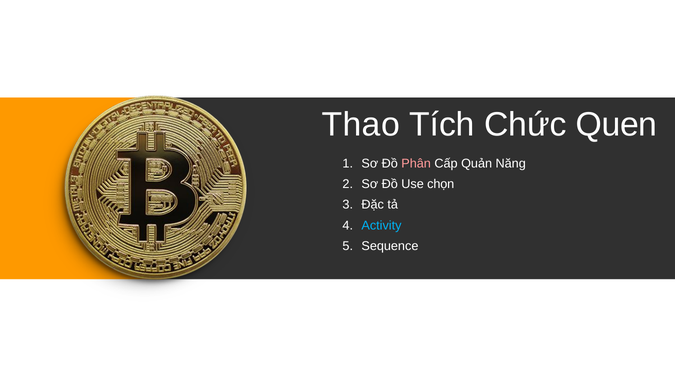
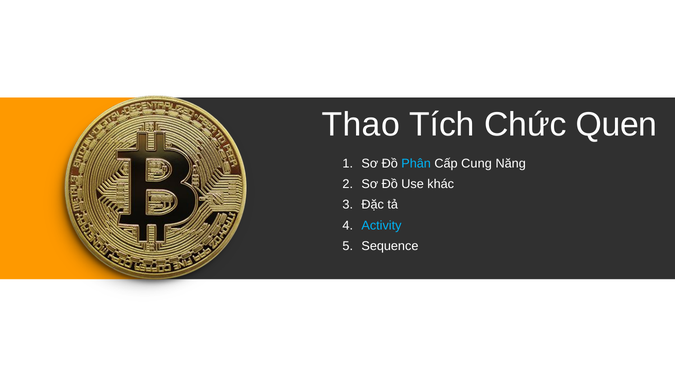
Phân colour: pink -> light blue (416, 163)
Quản: Quản -> Cung (477, 163)
chọn: chọn -> khác (441, 184)
